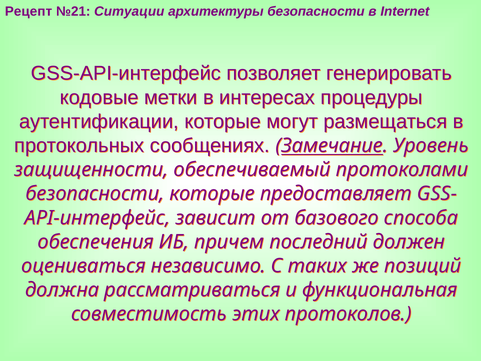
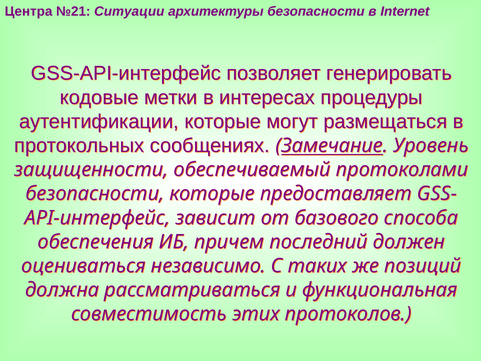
Рецепт: Рецепт -> Центра (29, 11)
